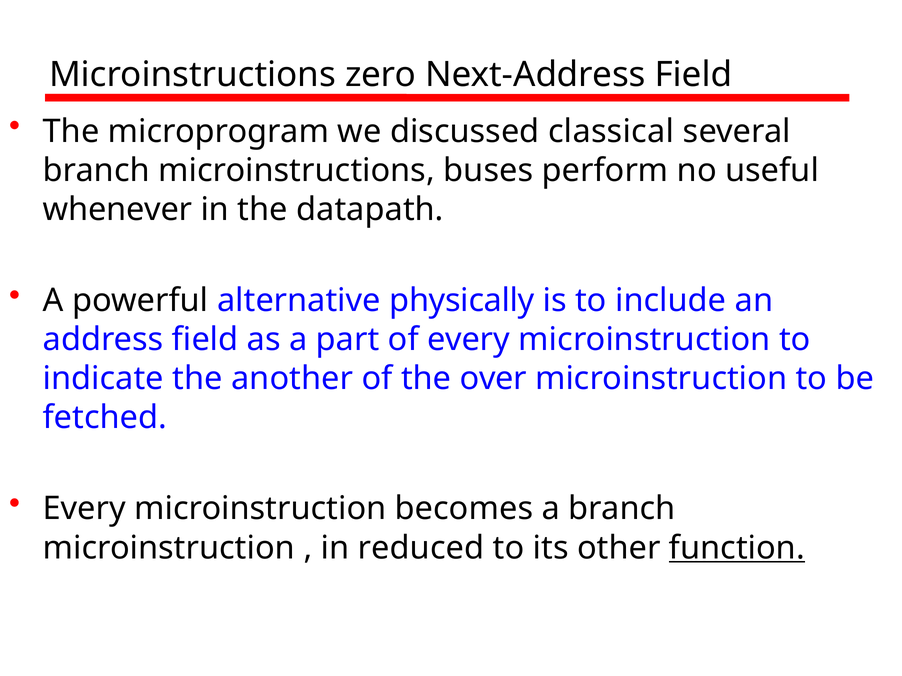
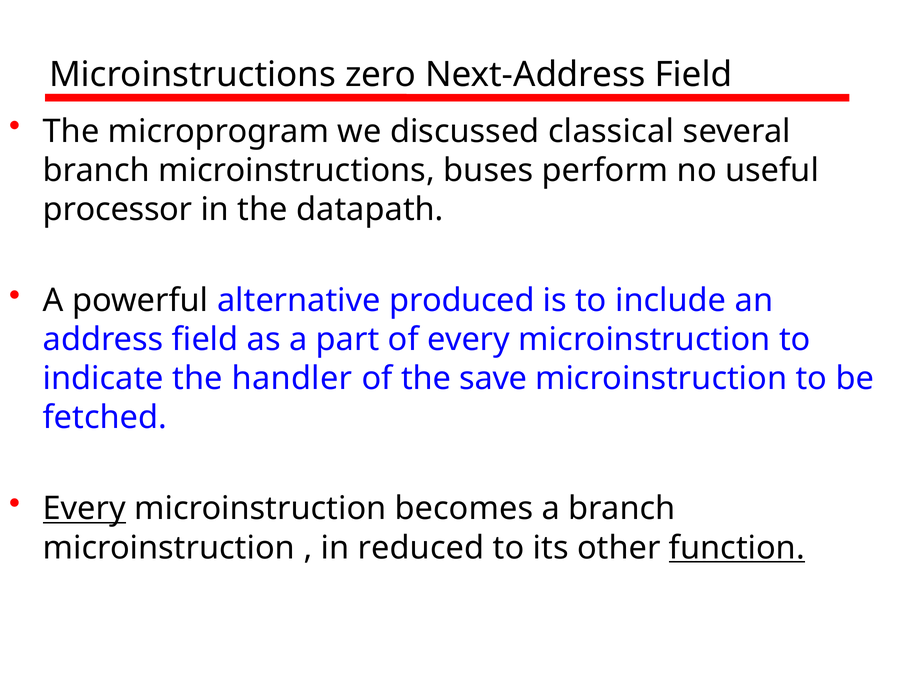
whenever: whenever -> processor (118, 210)
physically: physically -> produced (462, 301)
another: another -> handler (292, 379)
over: over -> save (493, 379)
Every underline: none -> present (84, 509)
